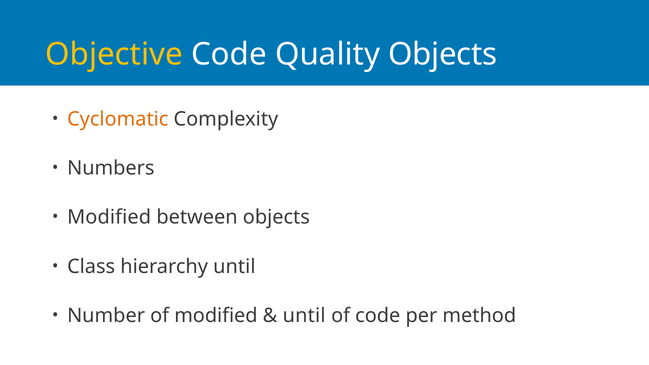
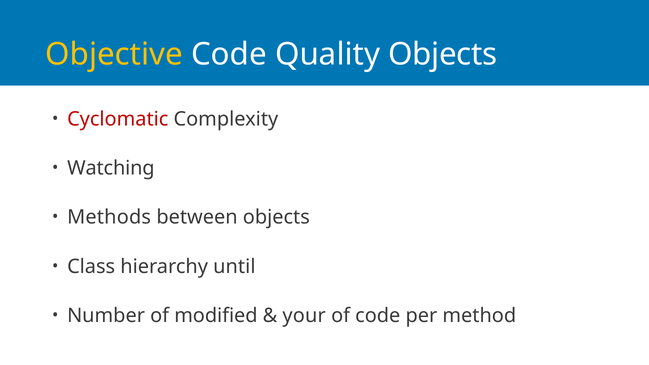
Cyclomatic colour: orange -> red (118, 119)
Numbers: Numbers -> Watching (111, 168)
Modified: Modified -> Methods (109, 217)
until: until -> your (304, 316)
